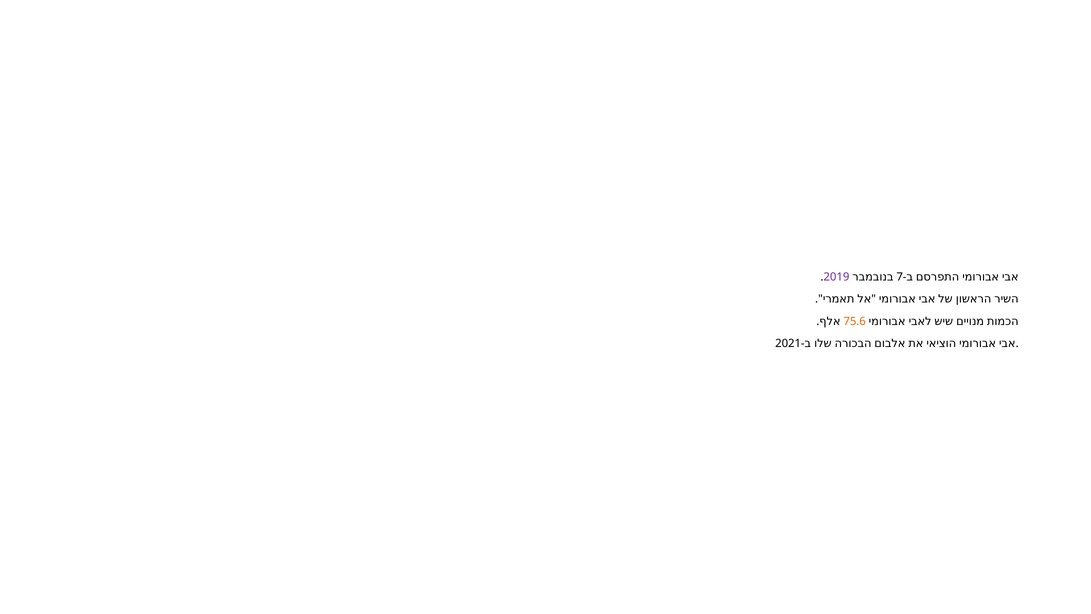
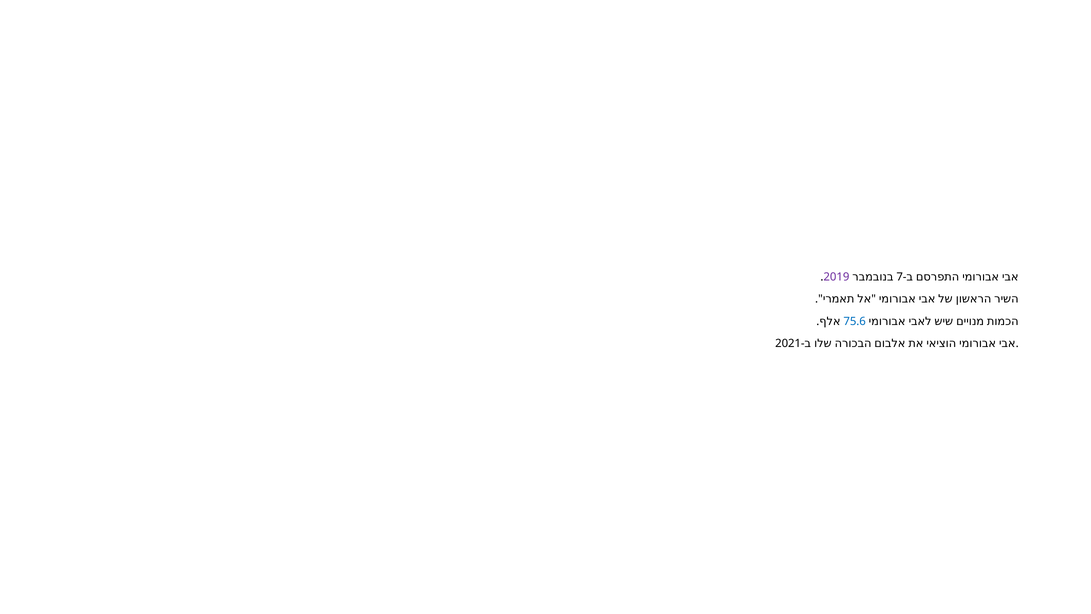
75.6 colour: orange -> blue (855, 321)
